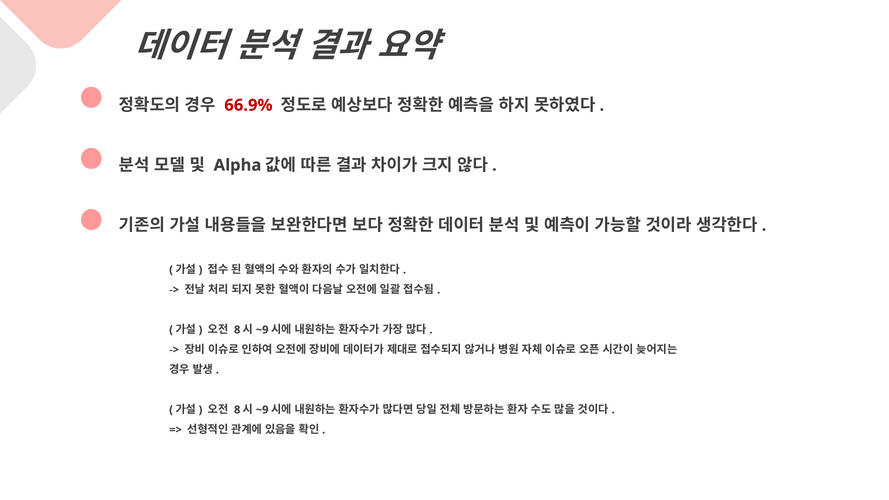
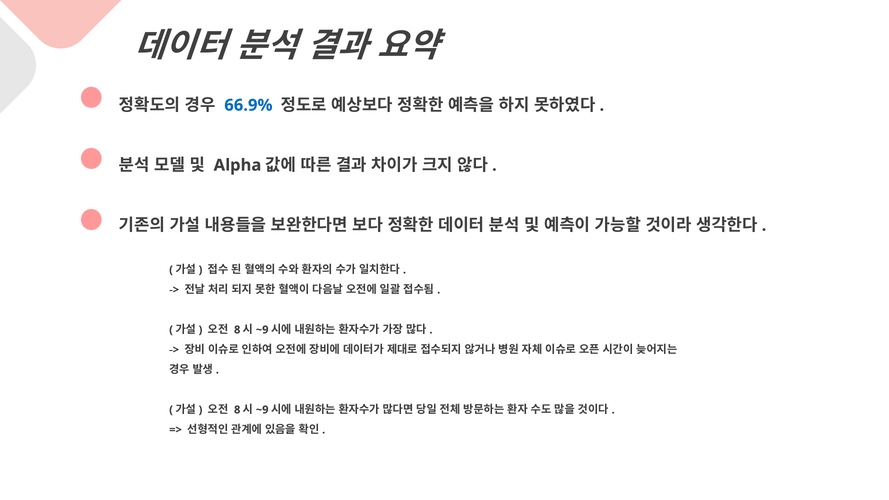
66.9% colour: red -> blue (248, 105)
